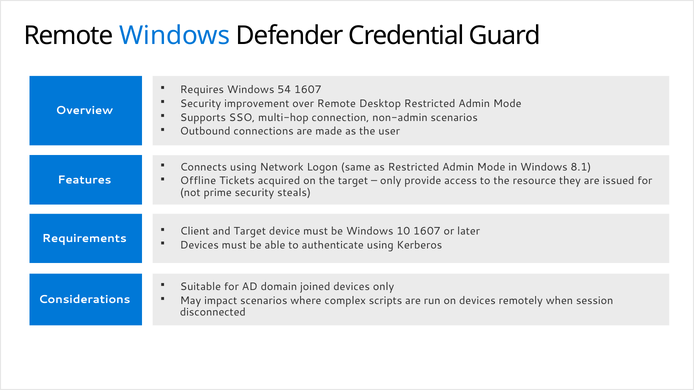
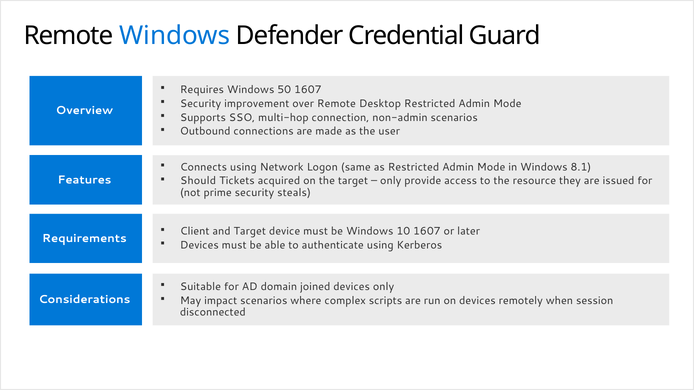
54: 54 -> 50 (284, 90)
Offline: Offline -> Should (198, 181)
